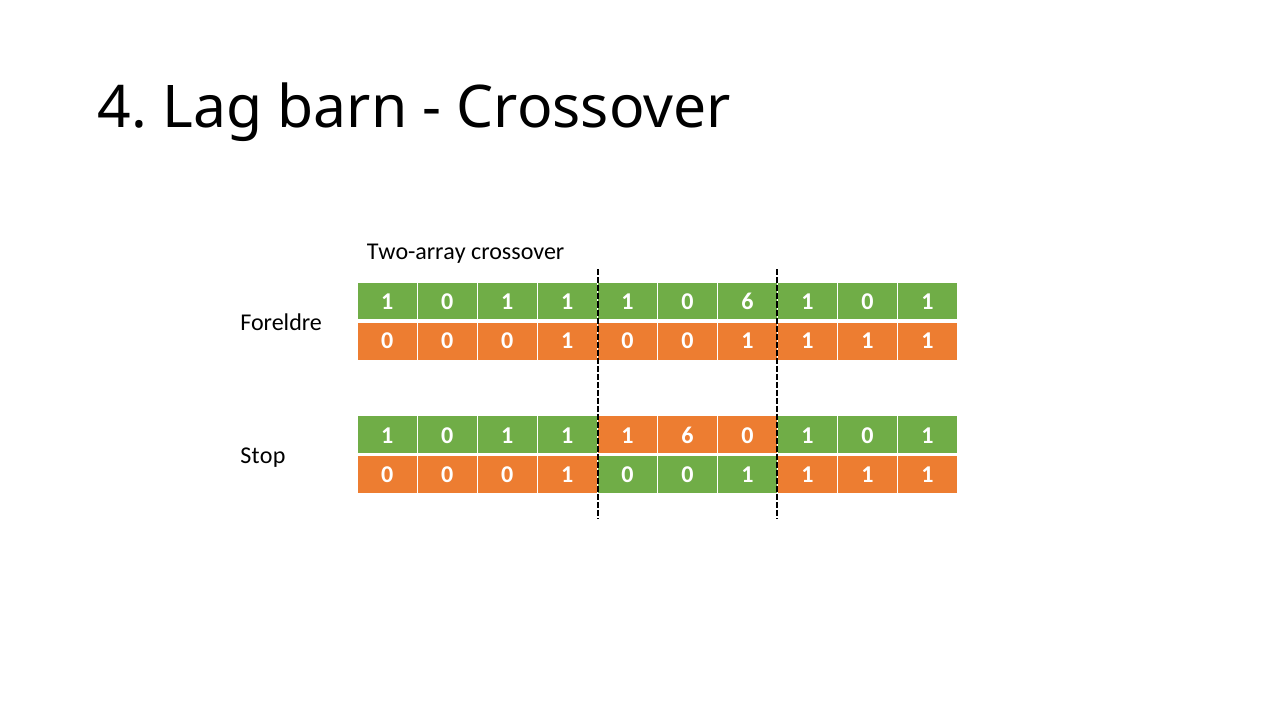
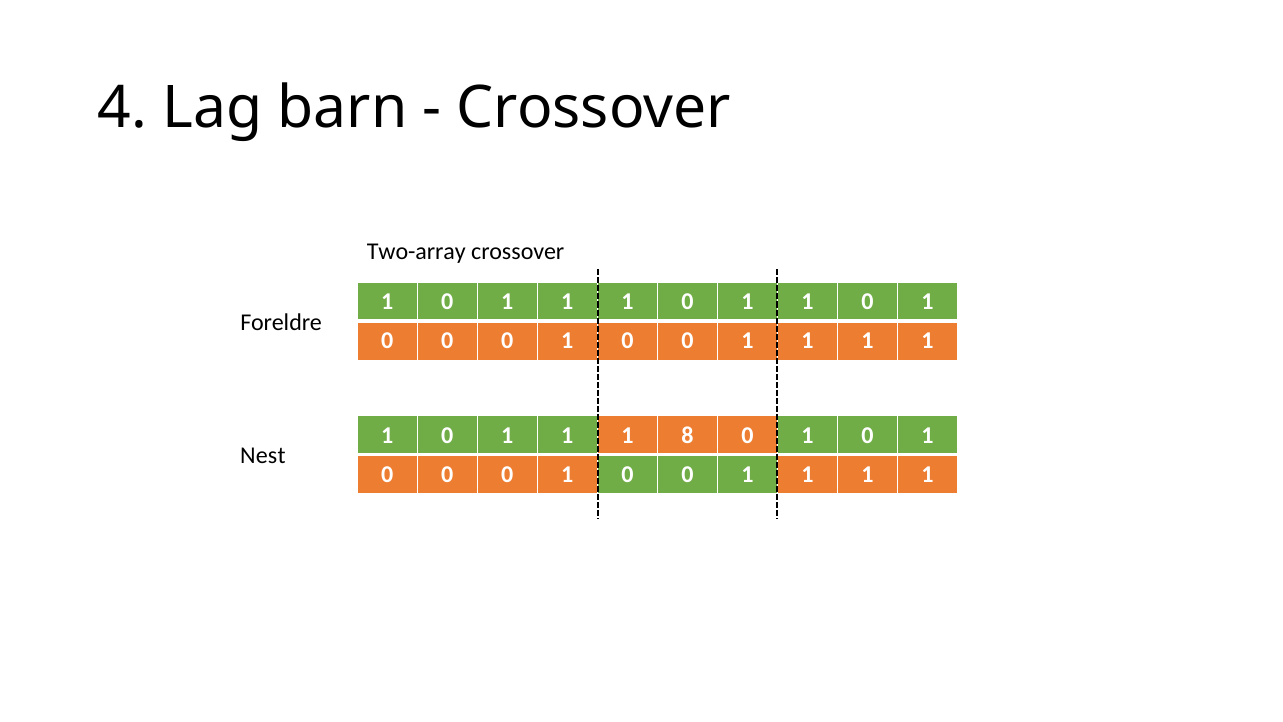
6: 6 -> 1 (747, 302)
1 6: 6 -> 8 (687, 435)
Stop: Stop -> Nest (263, 456)
